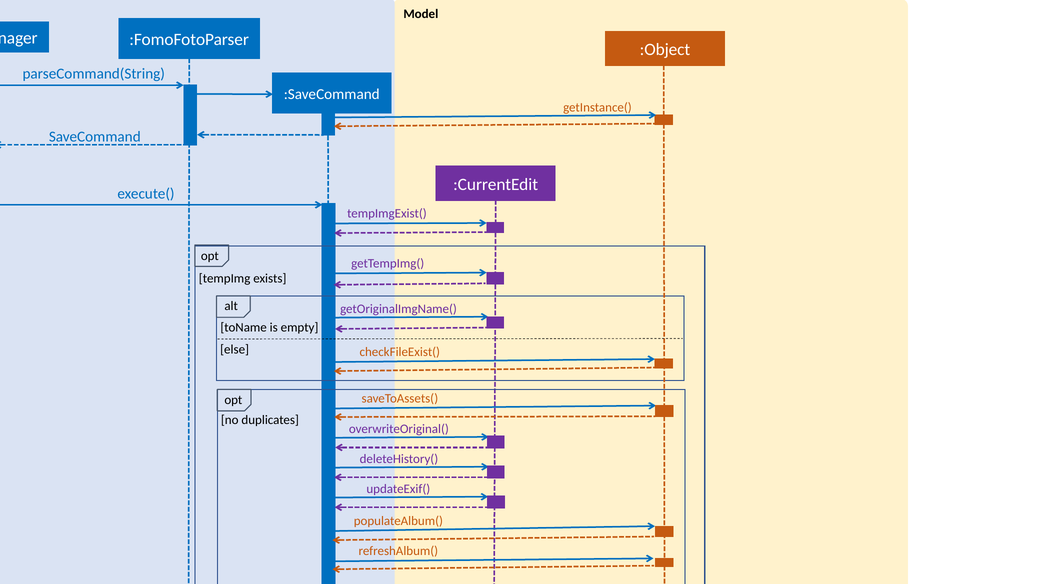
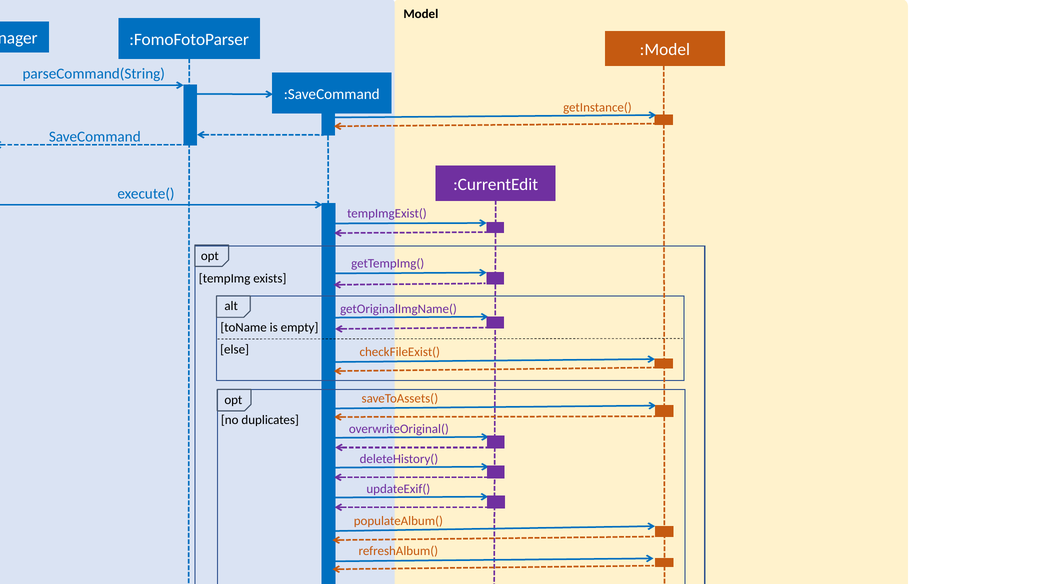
:Object: :Object -> :Model (665, 50)
